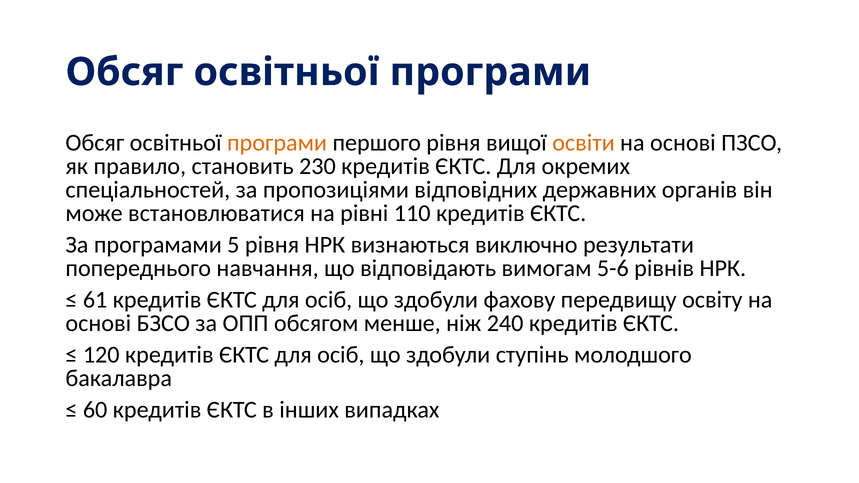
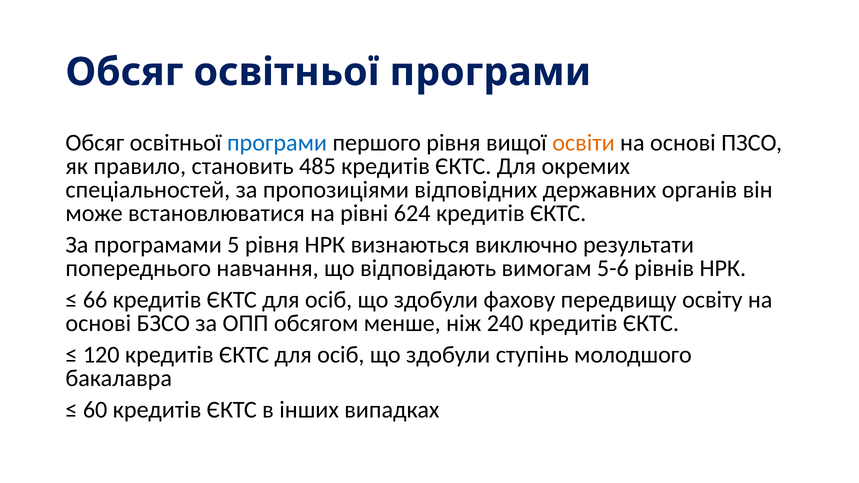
програми colour: orange -> blue (277, 143)
230: 230 -> 485 (317, 166)
110: 110 -> 624 (412, 213)
61: 61 -> 66 (95, 300)
